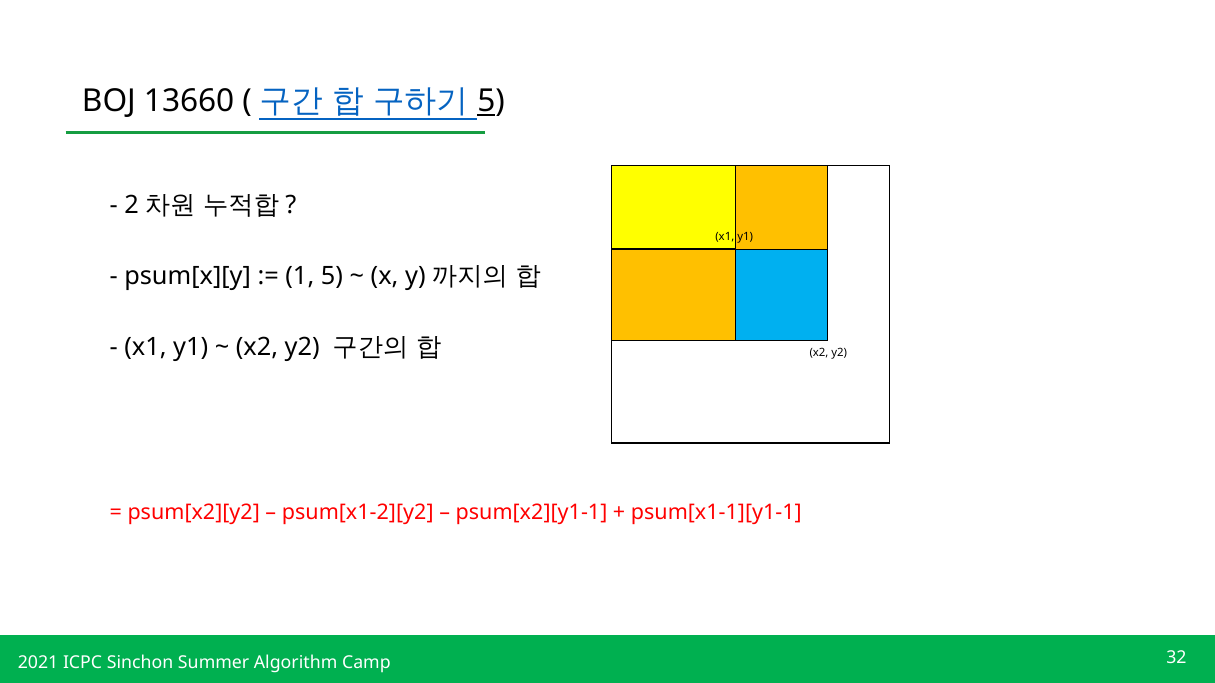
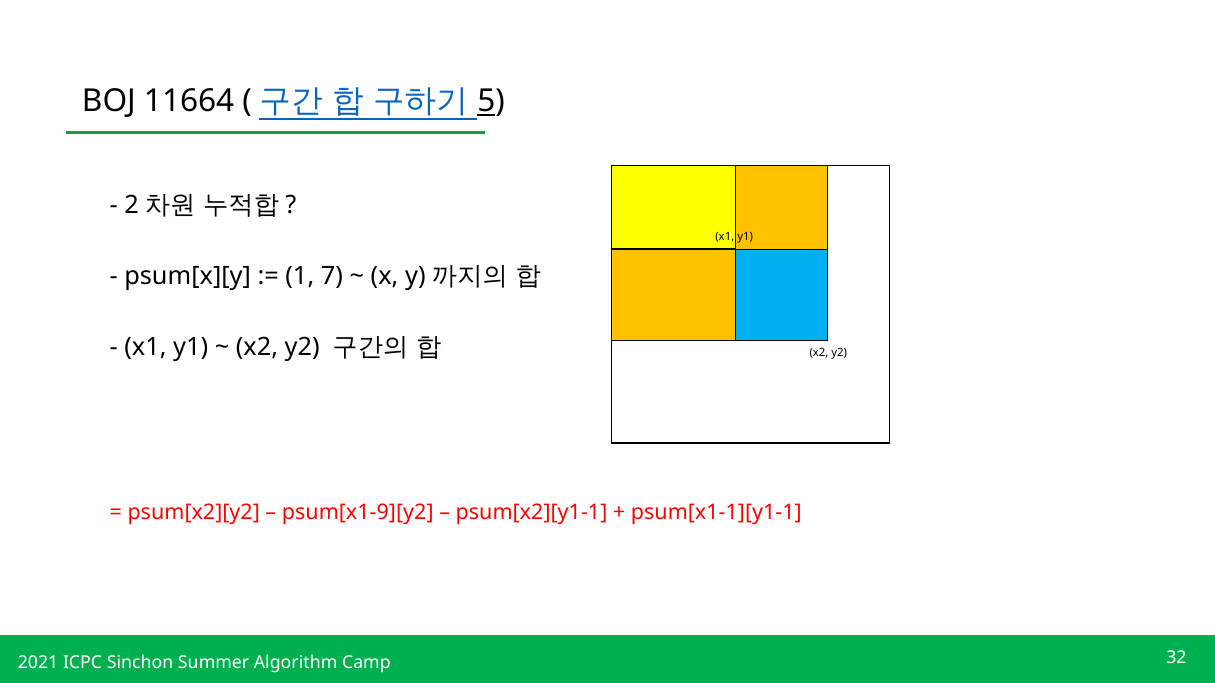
13660: 13660 -> 11664 (189, 101)
1 5: 5 -> 7 (332, 276)
psum[x1-2][y2: psum[x1-2][y2 -> psum[x1-9][y2 (358, 513)
